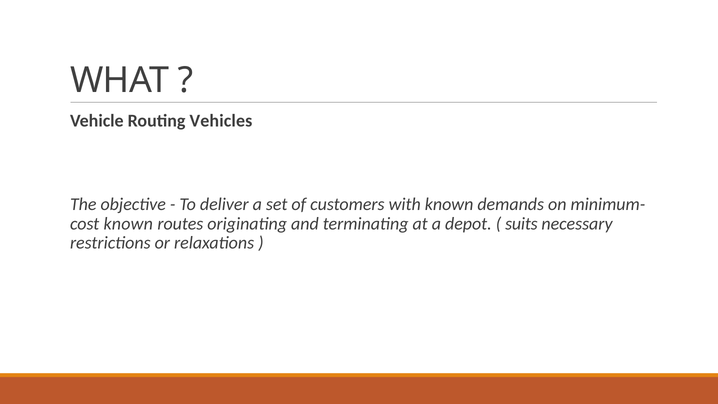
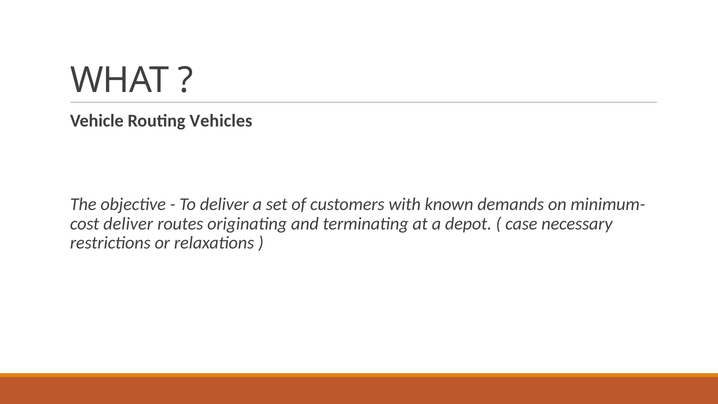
known: known -> deliver (128, 224)
suits: suits -> case (521, 224)
